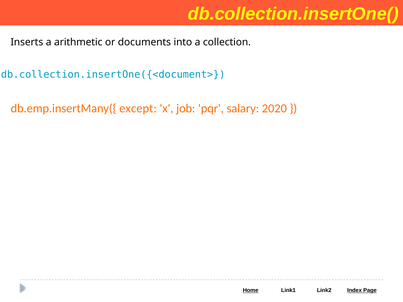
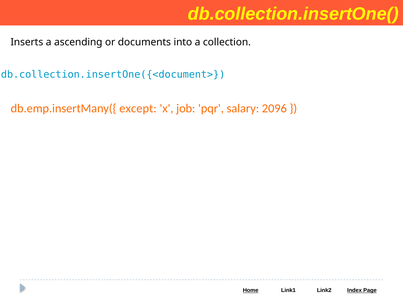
arithmetic: arithmetic -> ascending (78, 42)
2020: 2020 -> 2096 (274, 109)
